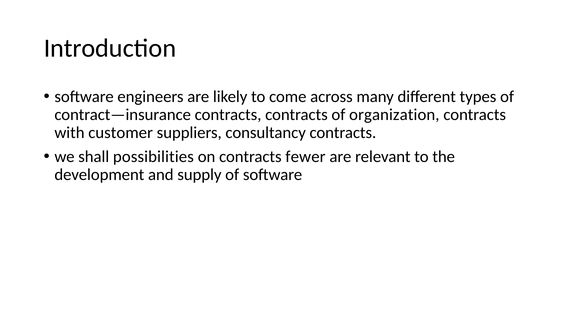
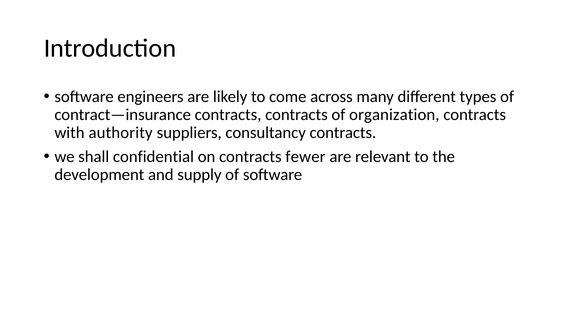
customer: customer -> authority (121, 133)
possibilities: possibilities -> confidential (153, 157)
